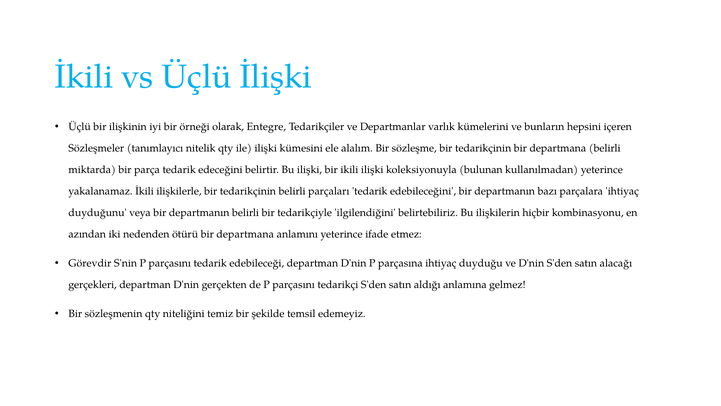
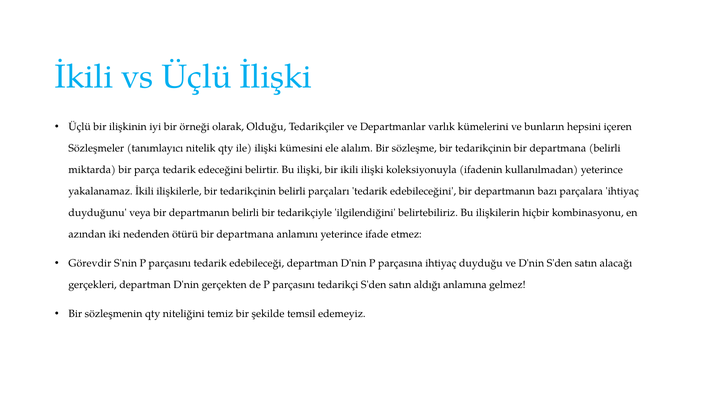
Entegre: Entegre -> Olduğu (266, 127)
bulunan: bulunan -> ifadenin (481, 169)
